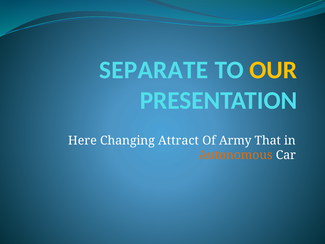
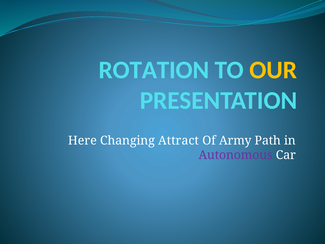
SEPARATE: SEPARATE -> ROTATION (154, 70)
That: That -> Path (268, 140)
Autonomous colour: orange -> purple (236, 155)
